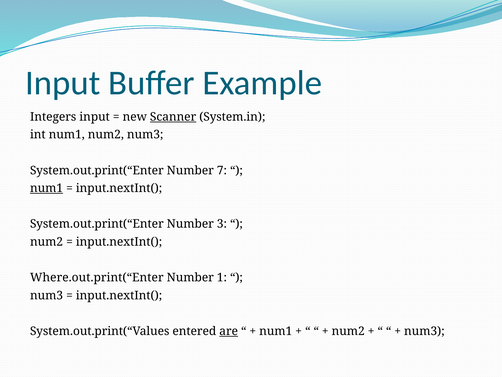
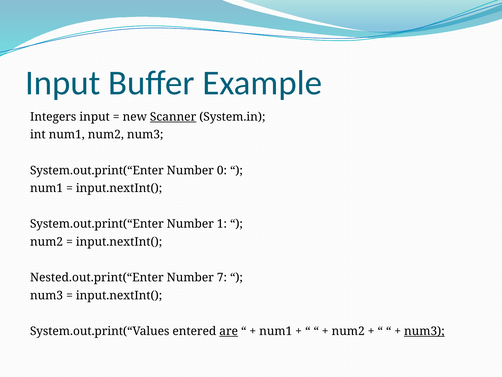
7: 7 -> 0 (222, 170)
num1 underline: present -> none (47, 188)
3: 3 -> 1 (222, 224)
Where.out.print(“Enter: Where.out.print(“Enter -> Nested.out.print(“Enter (97, 277)
1: 1 -> 7 (222, 277)
num3 underline: none -> present (424, 331)
